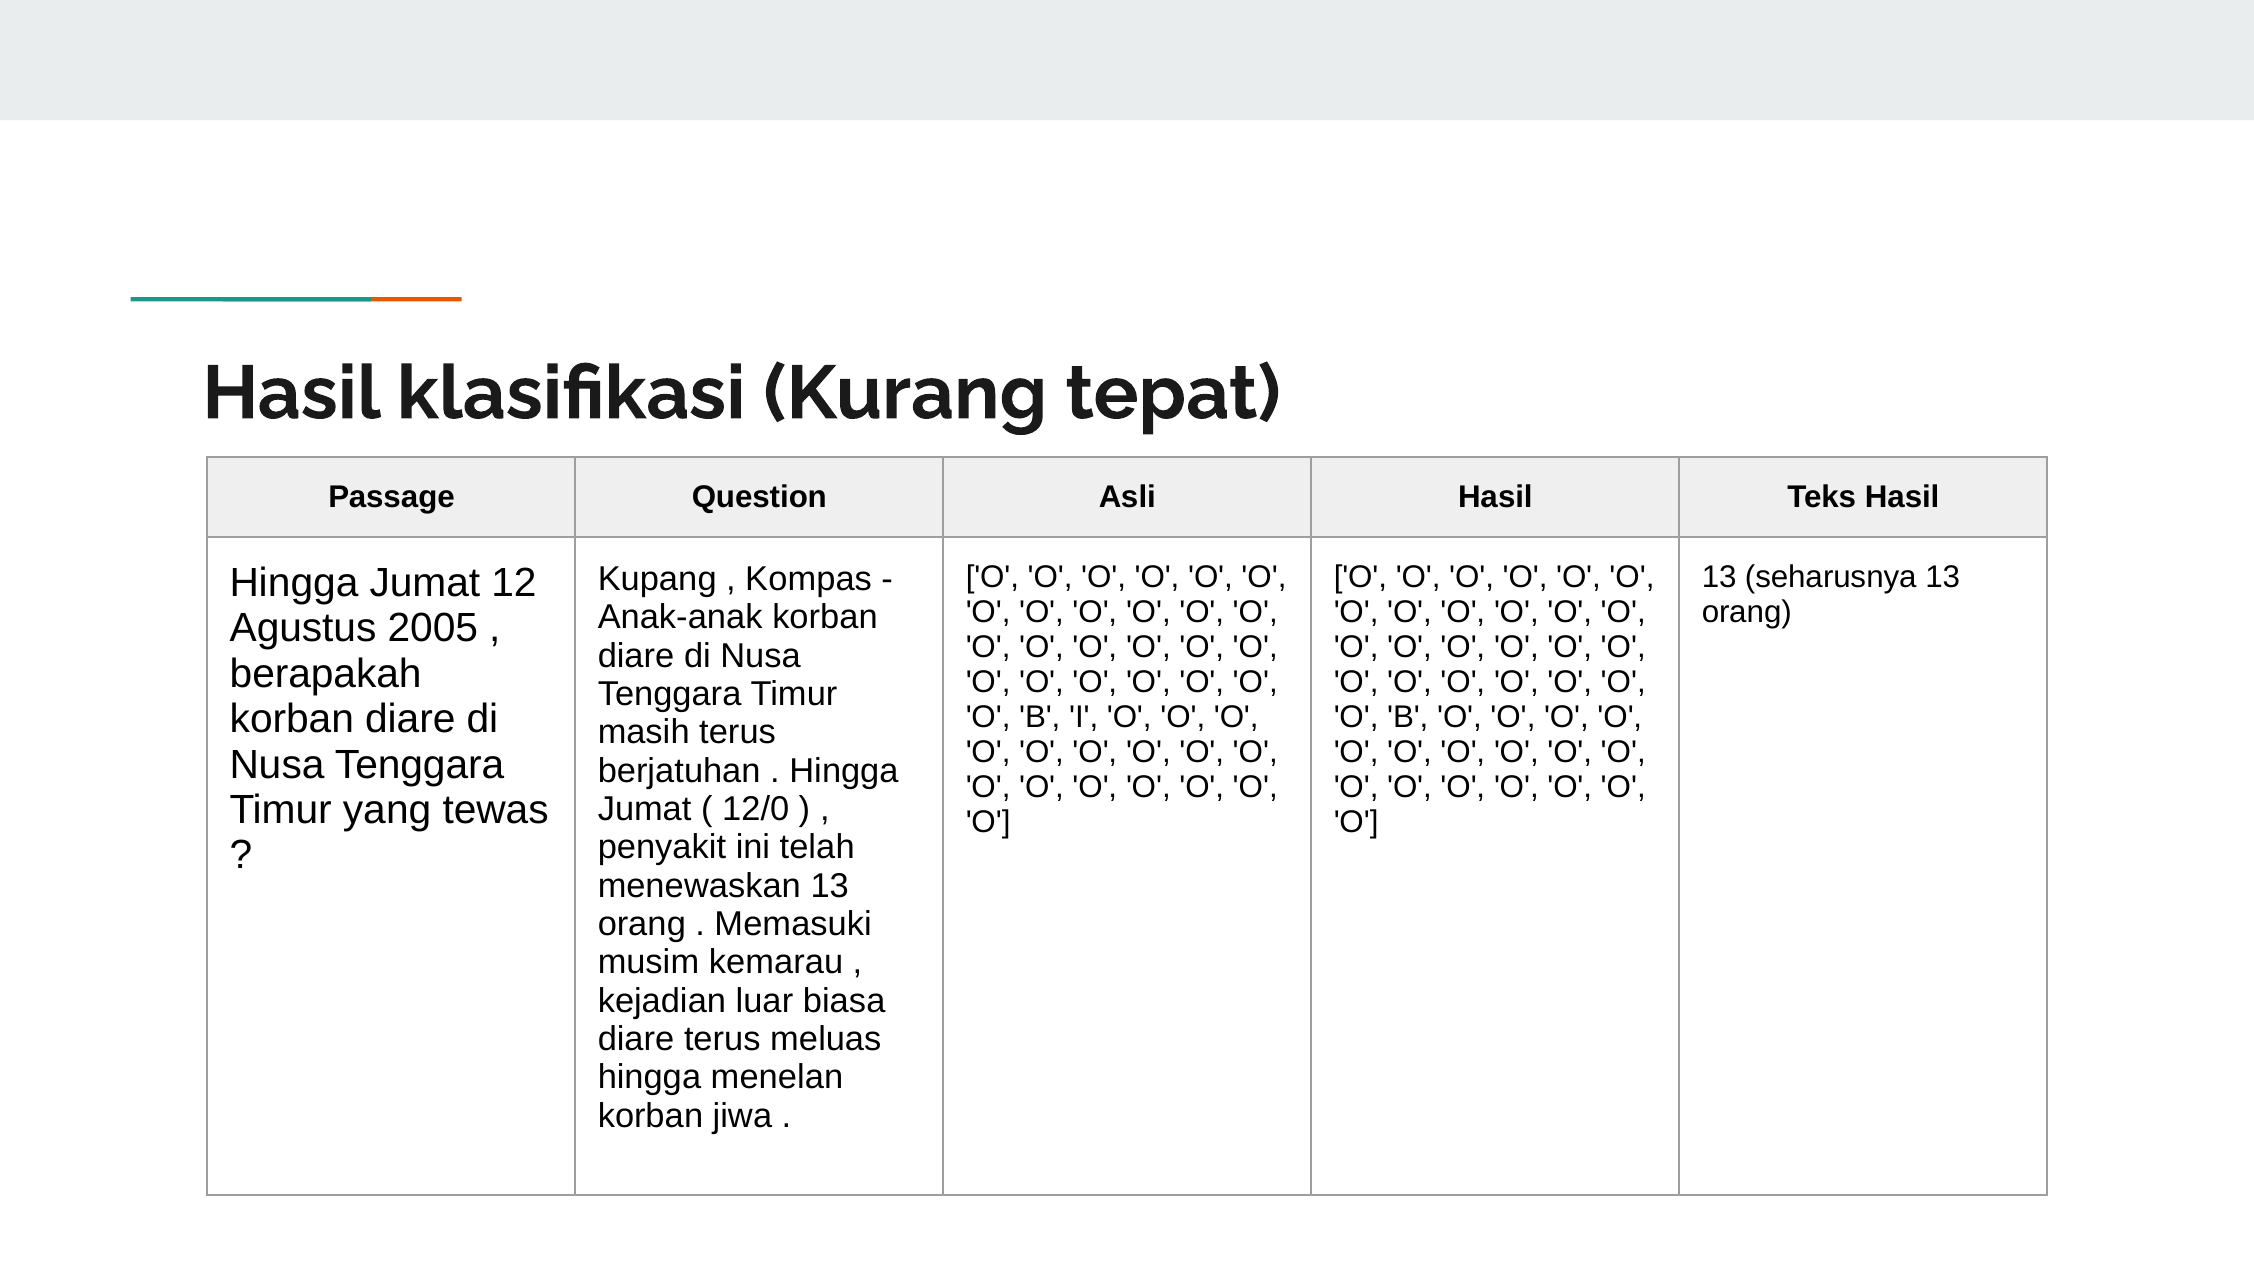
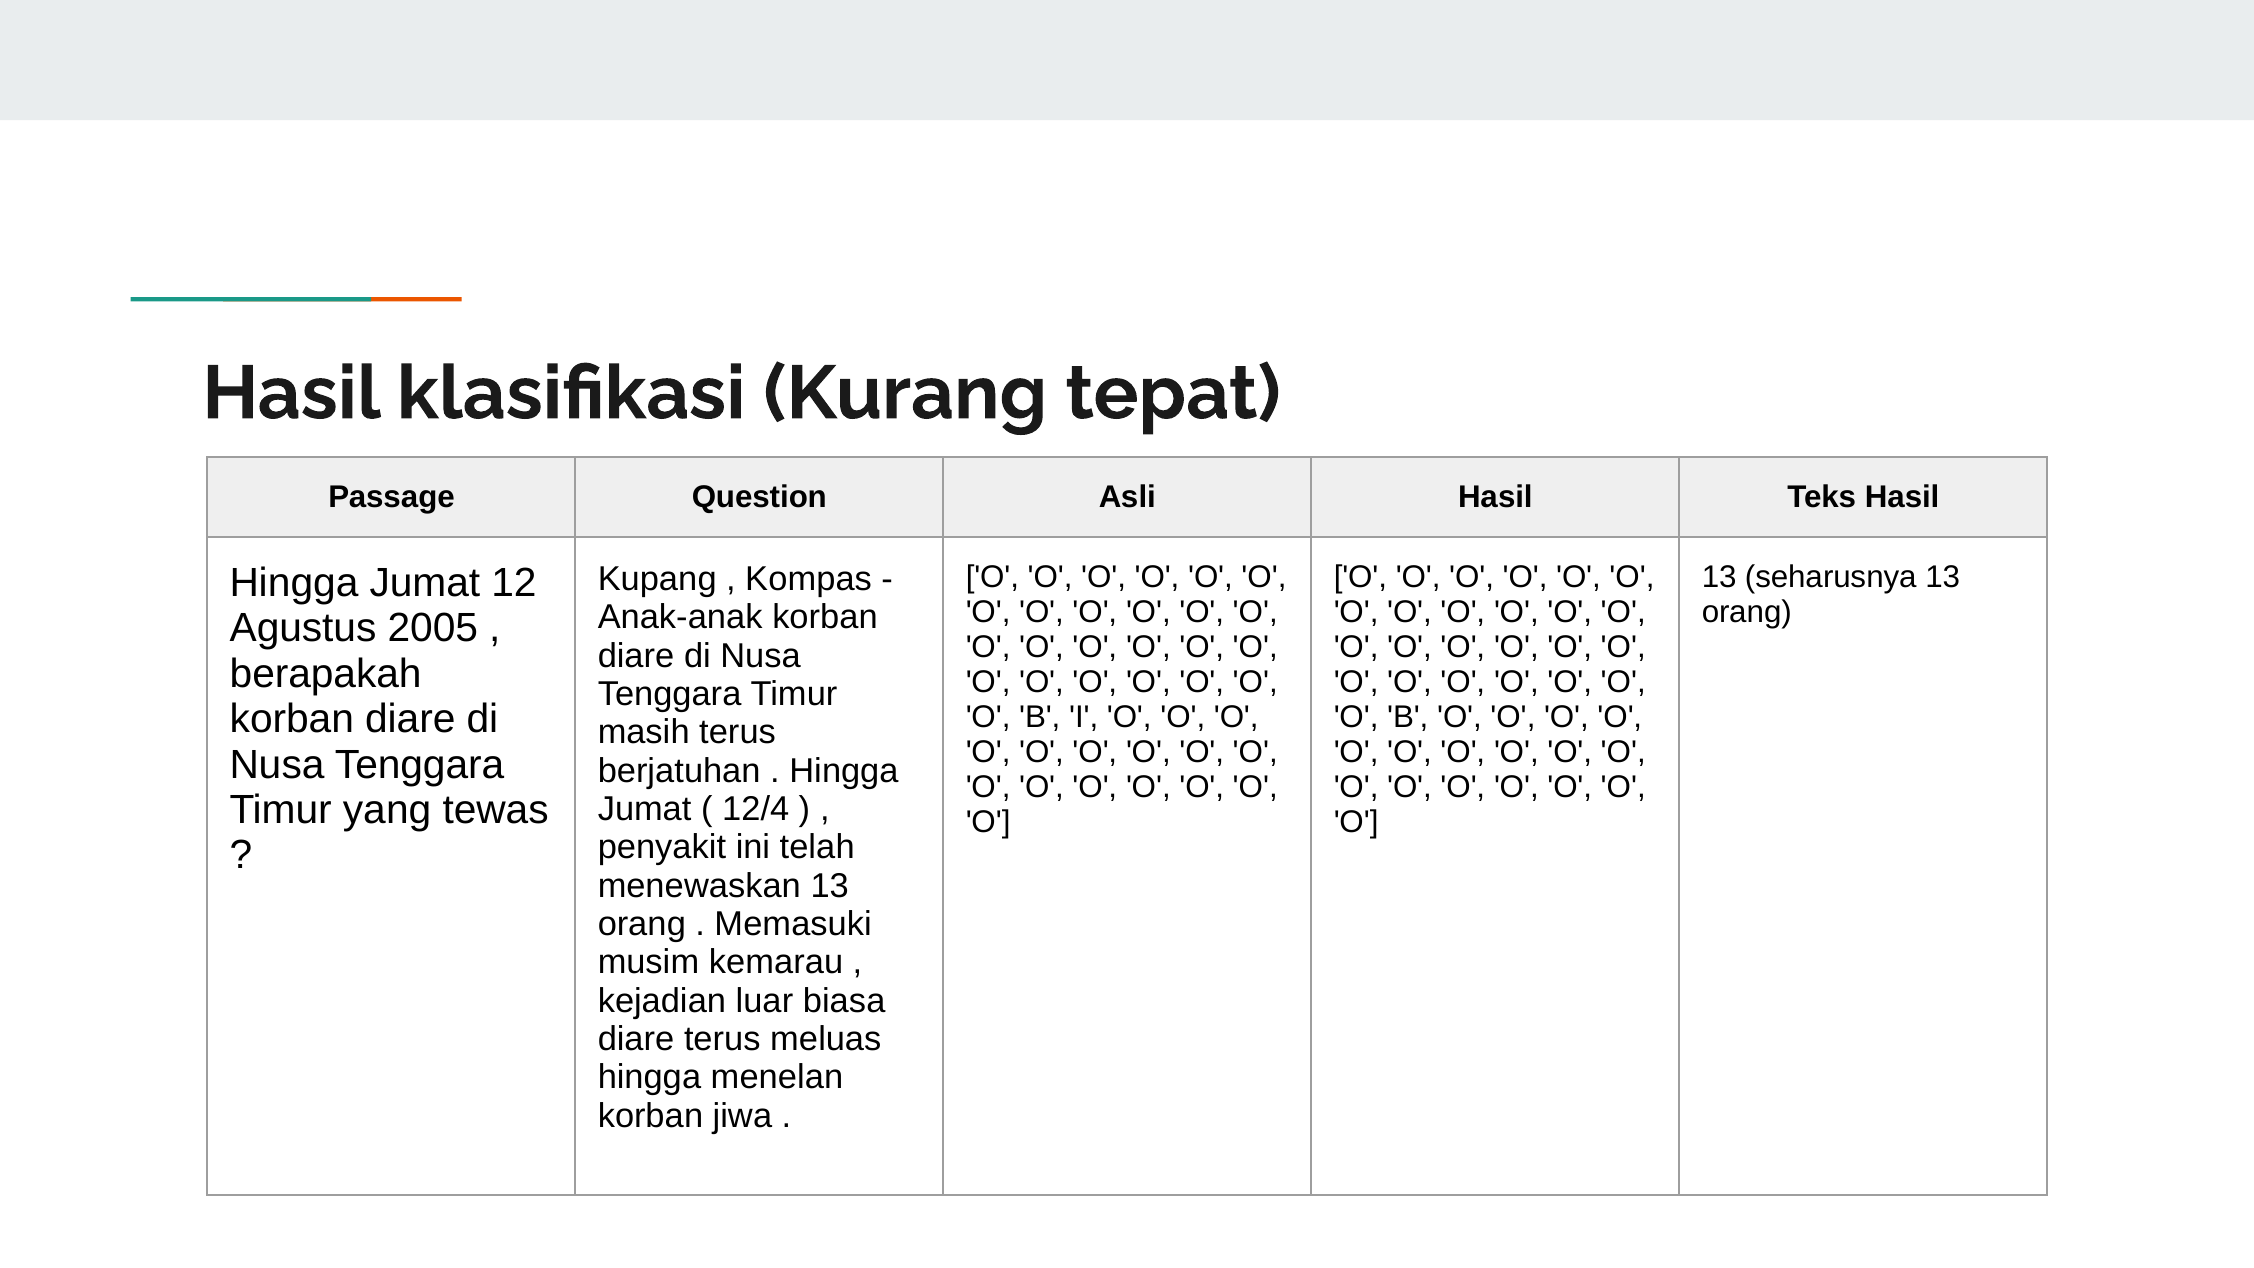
12/0: 12/0 -> 12/4 (756, 809)
